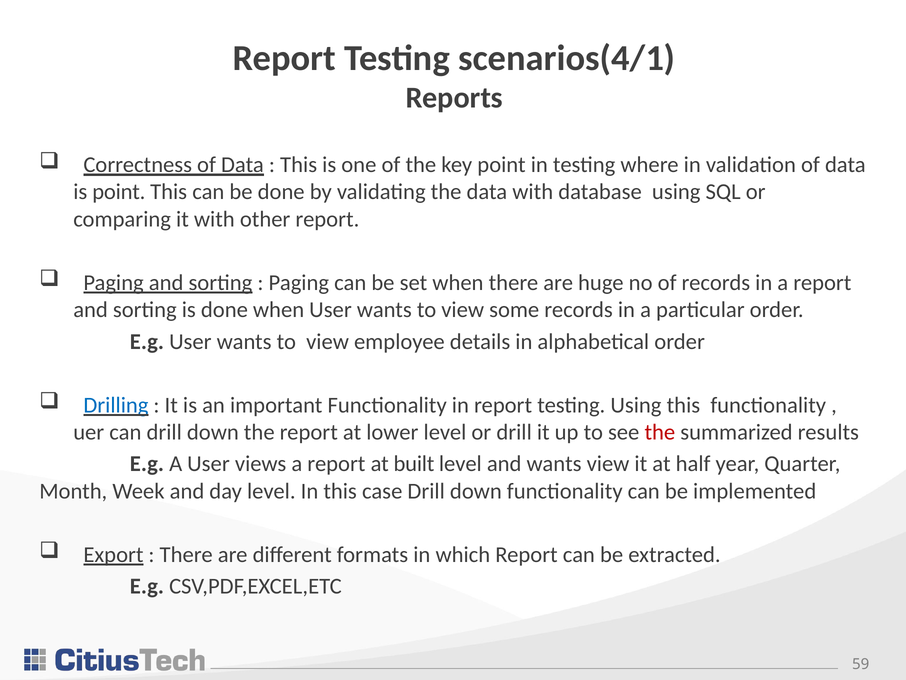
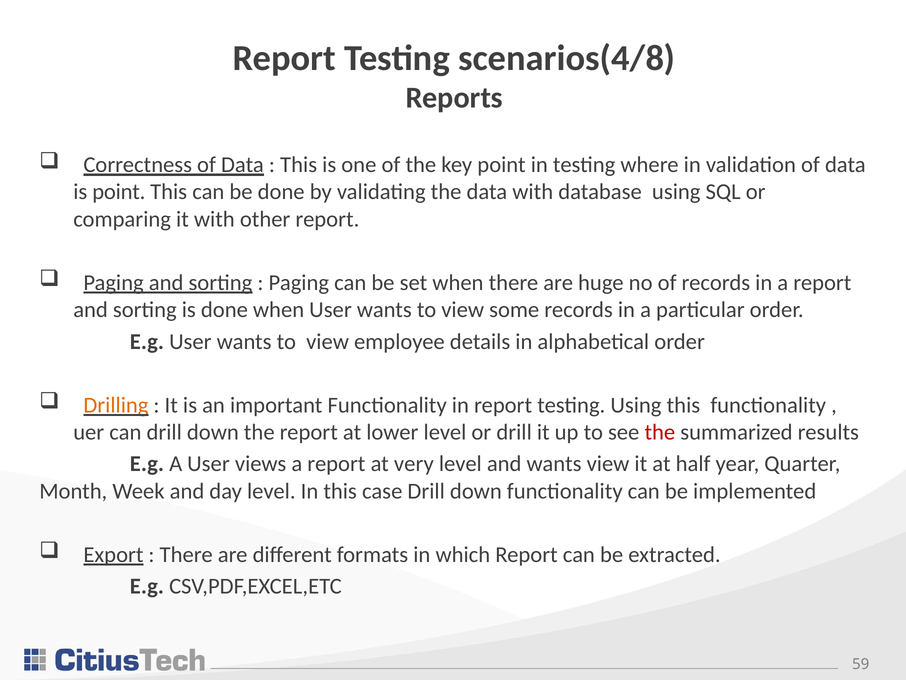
scenarios(4/1: scenarios(4/1 -> scenarios(4/8 (567, 58)
Drilling colour: blue -> orange (116, 405)
built: built -> very (414, 464)
